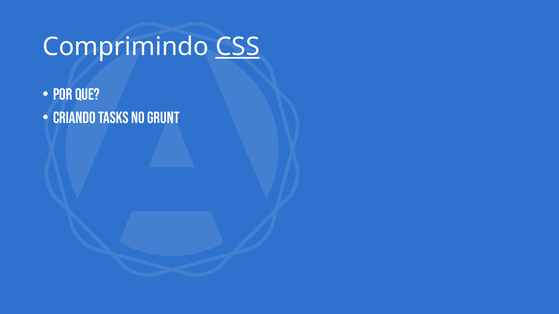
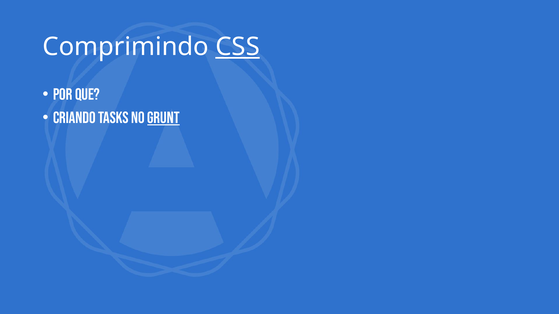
Grunt underline: none -> present (163, 118)
